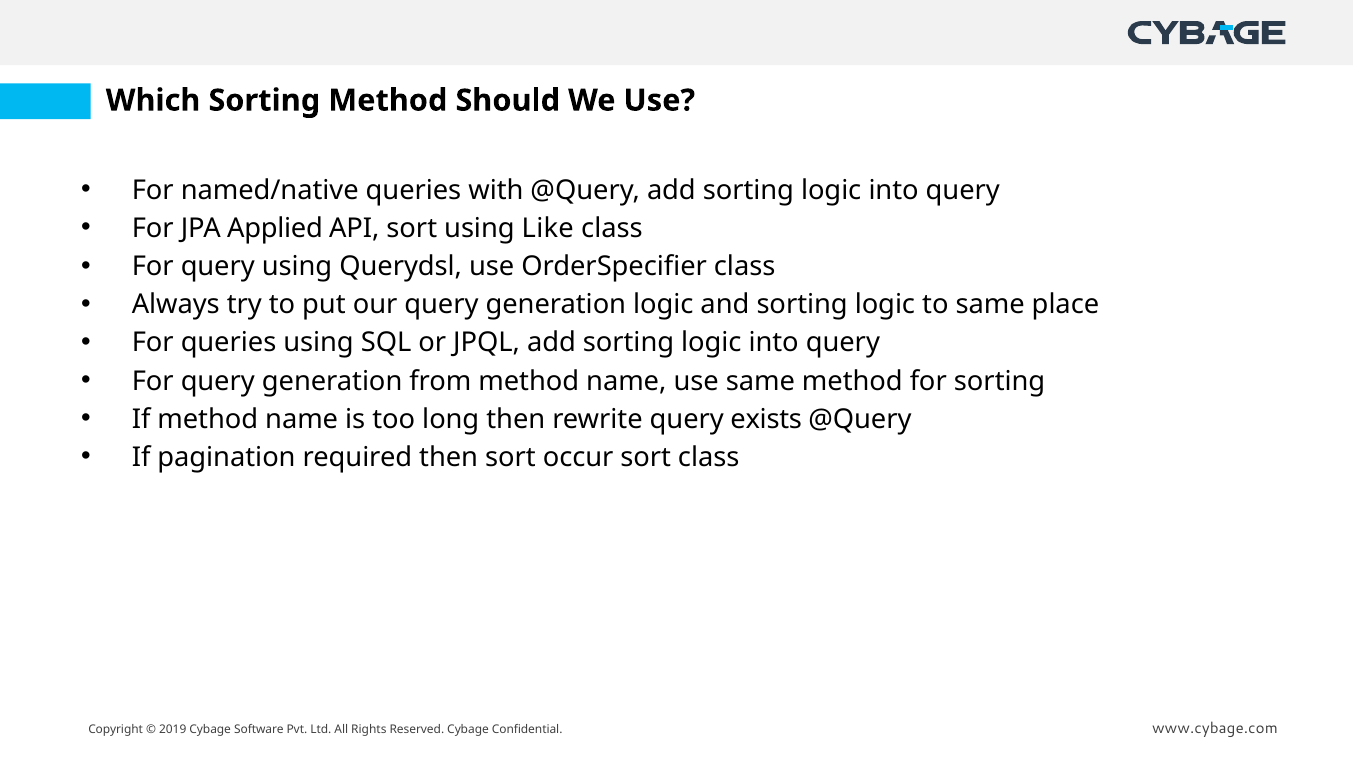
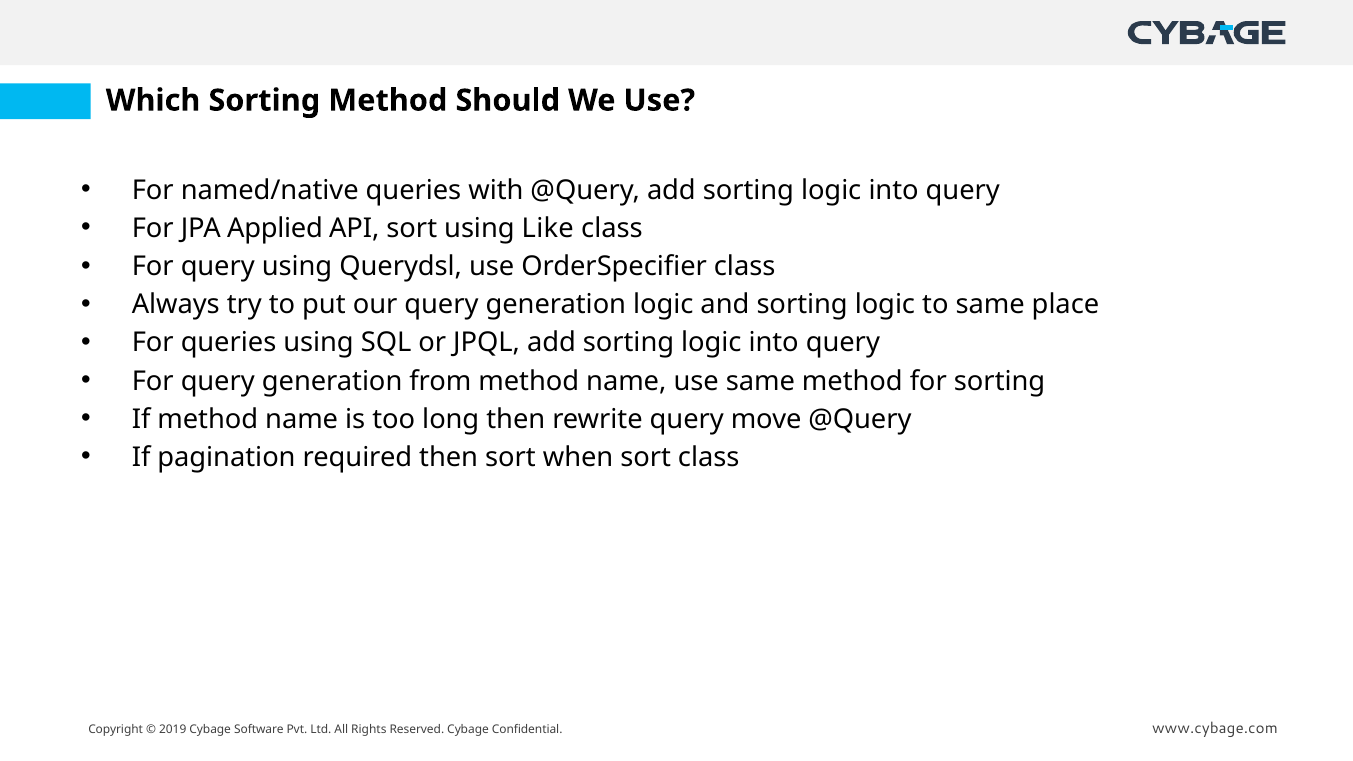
exists: exists -> move (766, 420)
occur: occur -> when (578, 458)
